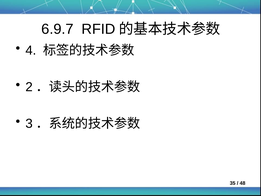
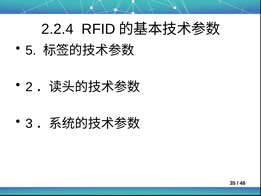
6.9.7: 6.9.7 -> 2.2.4 (57, 29)
4: 4 -> 5 (31, 50)
